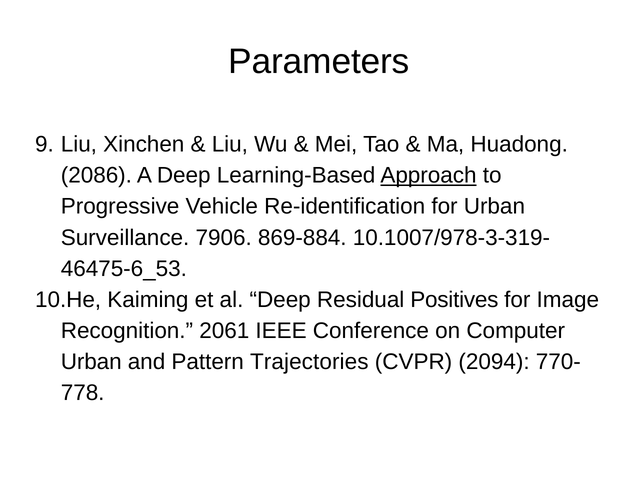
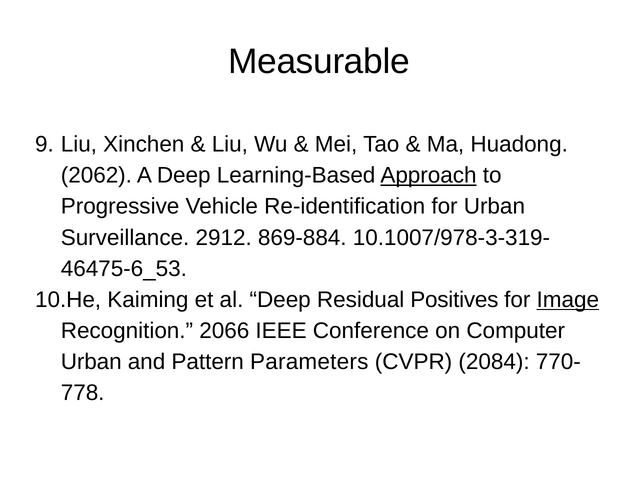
Parameters: Parameters -> Measurable (319, 61)
2086: 2086 -> 2062 (96, 175)
7906: 7906 -> 2912 (224, 237)
Image underline: none -> present (568, 299)
2061: 2061 -> 2066 (224, 330)
Trajectories: Trajectories -> Parameters (309, 362)
2094: 2094 -> 2084 (494, 362)
